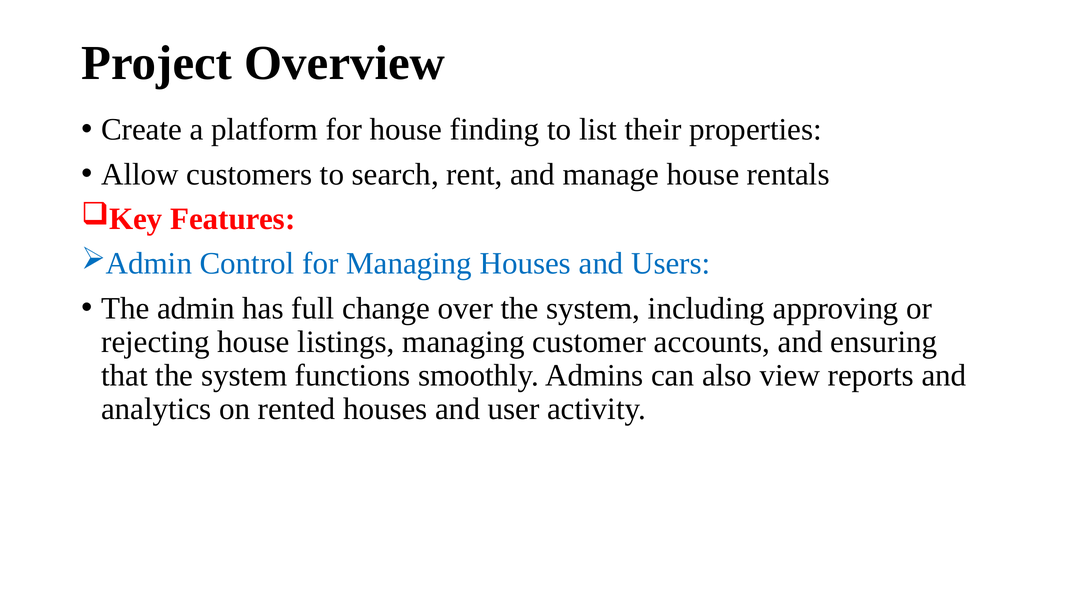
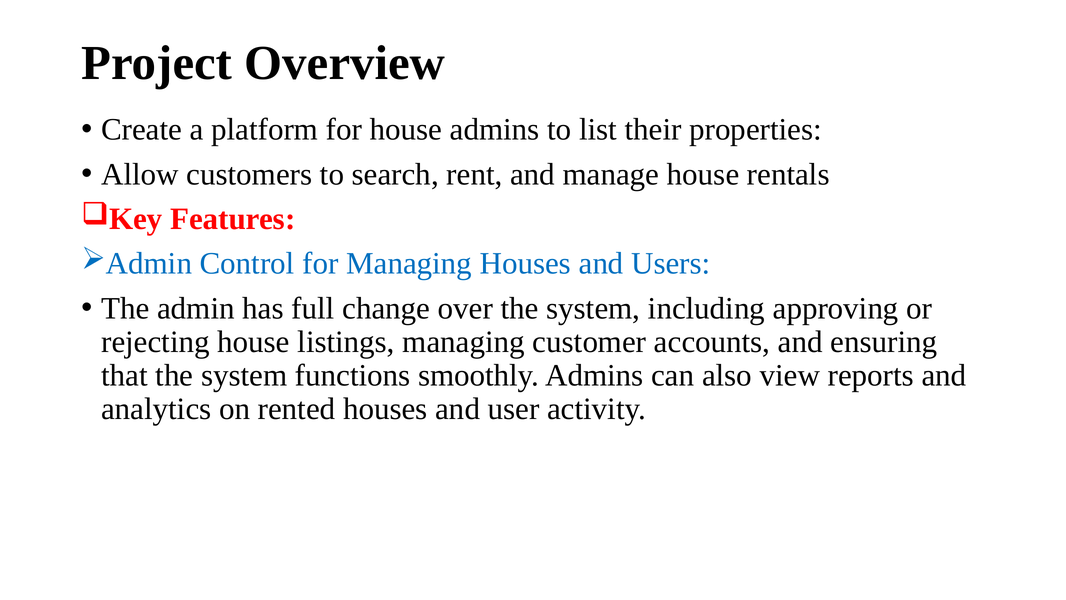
house finding: finding -> admins (495, 129)
